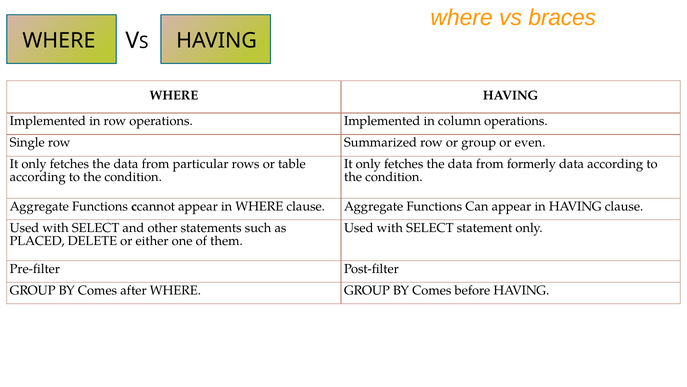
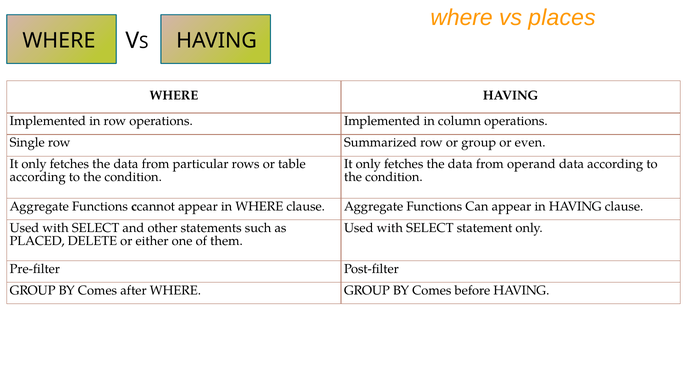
braces: braces -> places (562, 18)
formerly: formerly -> operand (531, 164)
